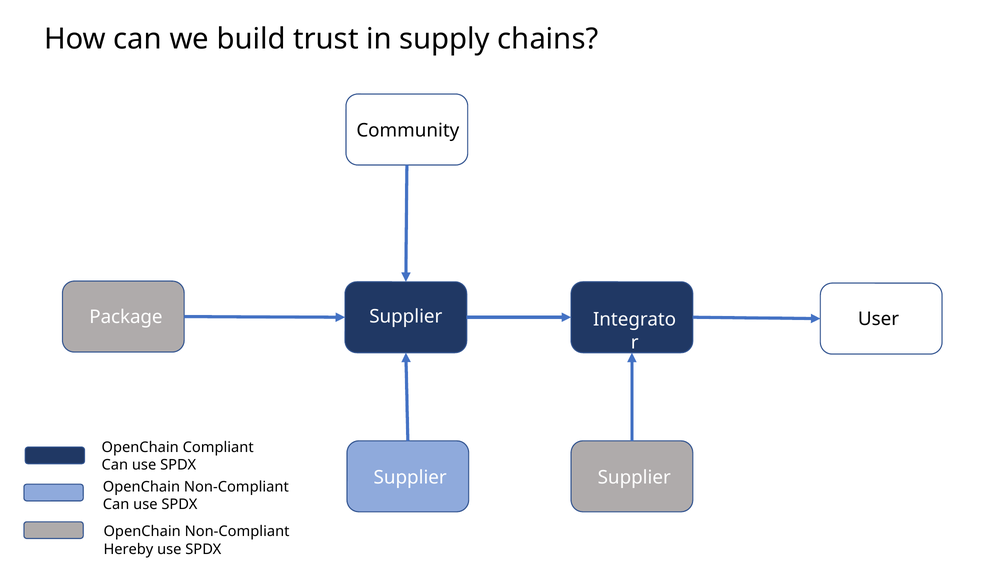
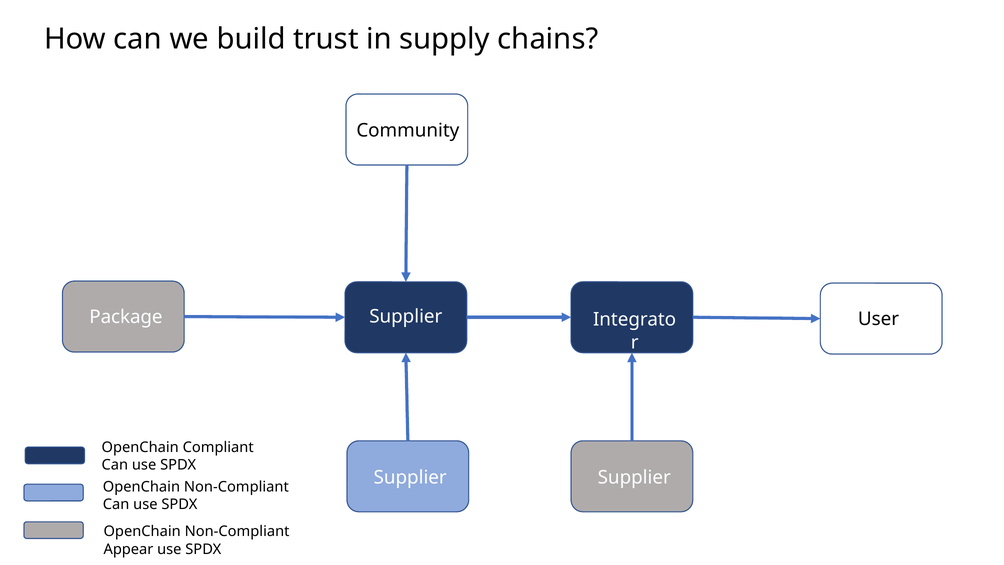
Hereby: Hereby -> Appear (128, 549)
